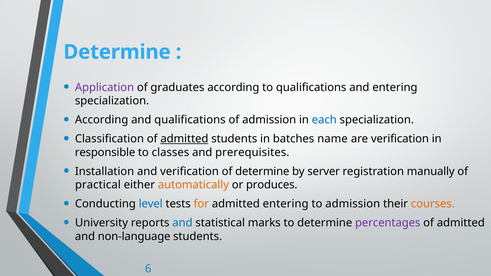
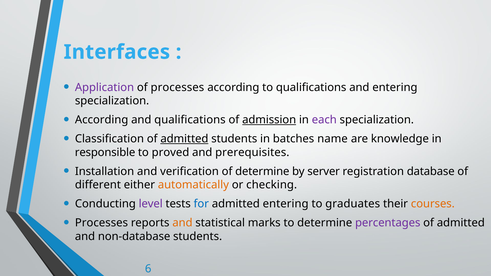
Determine: Determine -> Interfaces (117, 52)
of graduates: graduates -> processes (177, 87)
admission underline: none -> present (269, 120)
each colour: blue -> purple (324, 120)
are verification: verification -> knowledge (400, 139)
classes: classes -> proved (171, 152)
manually: manually -> database (431, 171)
practical: practical -> different (98, 185)
produces: produces -> checking (272, 185)
level colour: blue -> purple (151, 204)
for colour: orange -> blue (201, 204)
to admission: admission -> graduates (353, 204)
University: University -> Processes (101, 223)
and colour: blue -> orange (182, 223)
non-language: non-language -> non-database (134, 236)
